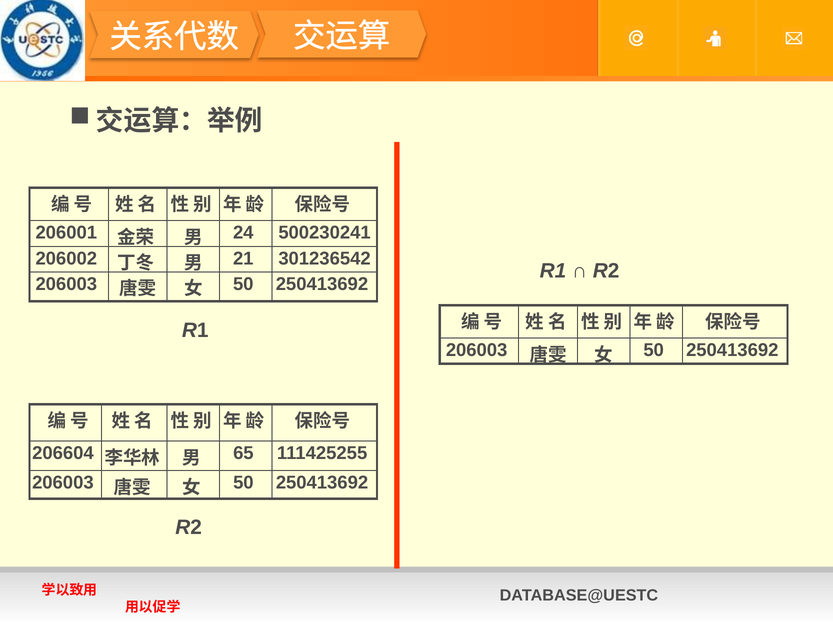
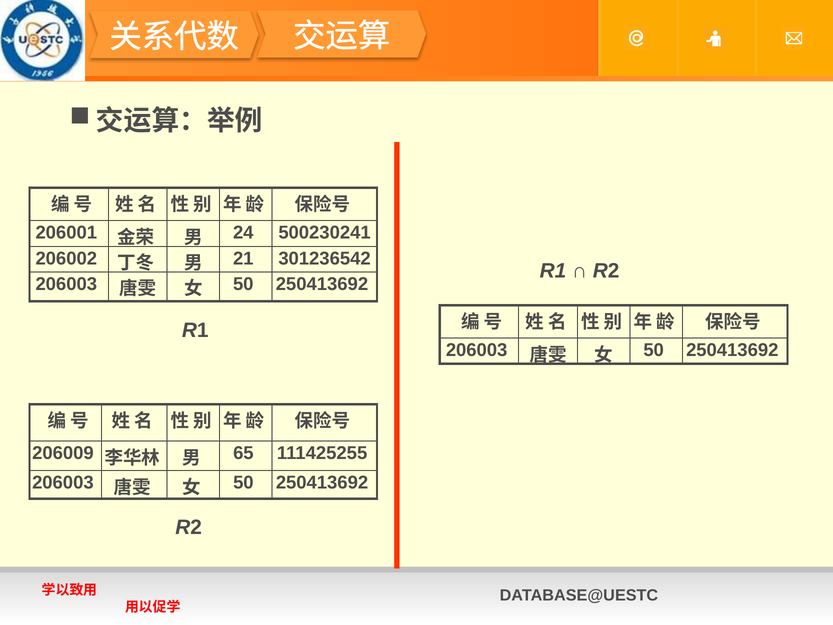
206604: 206604 -> 206009 (63, 453)
